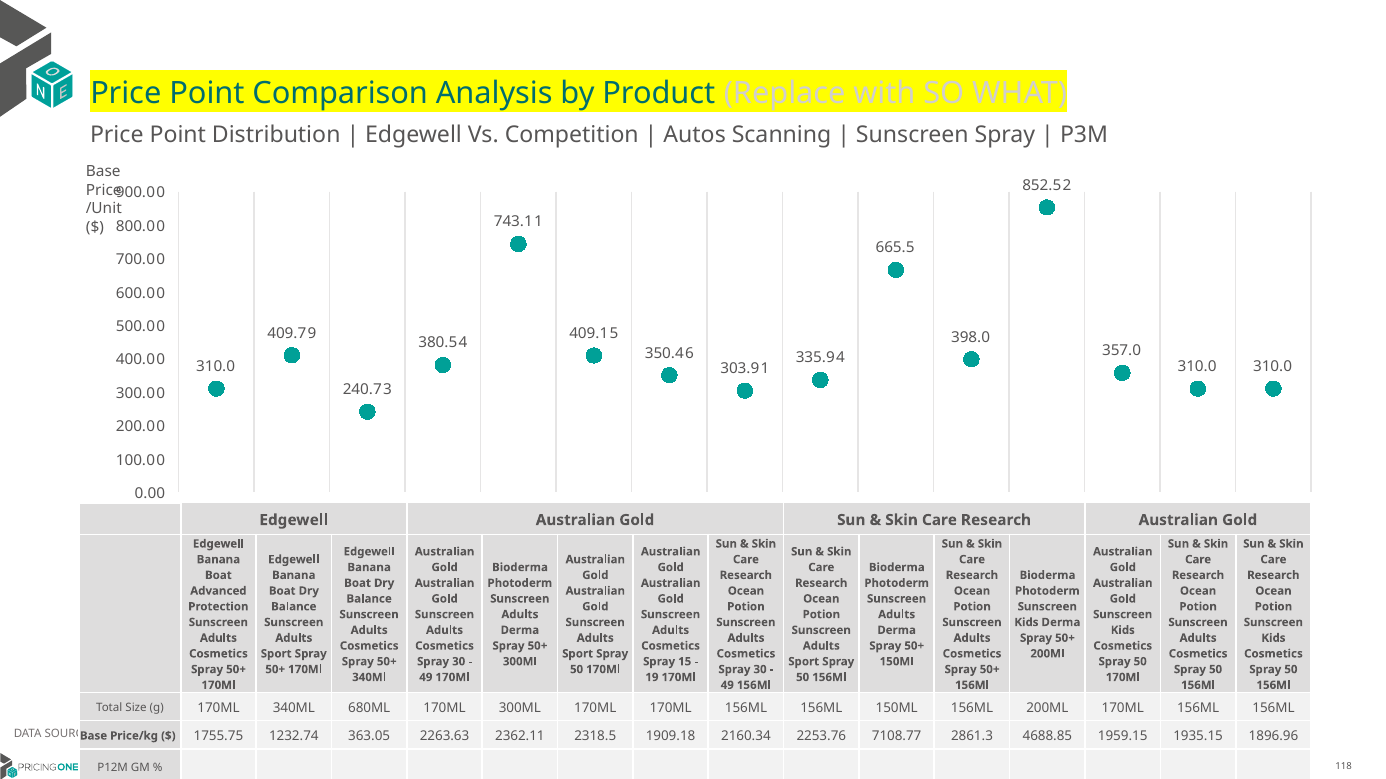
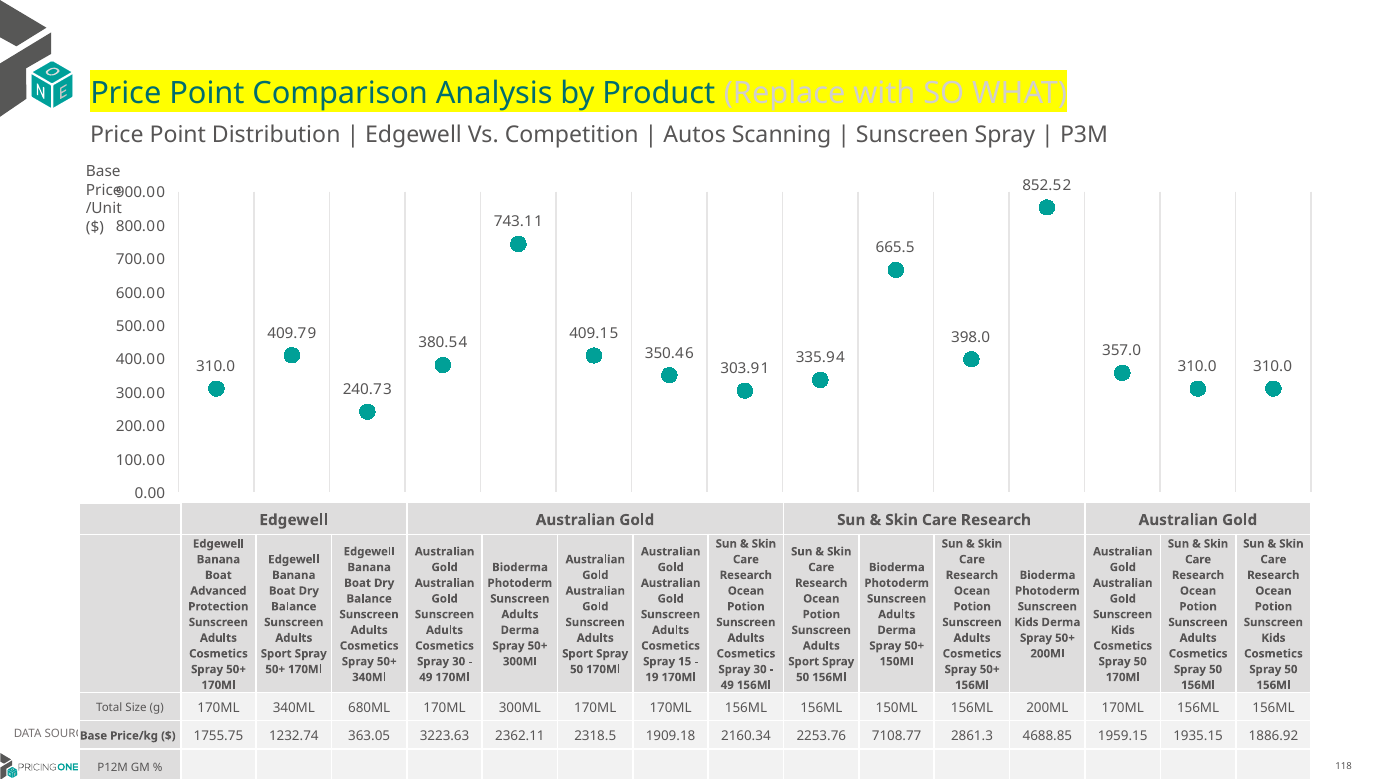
2263.63: 2263.63 -> 3223.63 (445, 737)
1896.96: 1896.96 -> 1886.92 (1273, 737)
